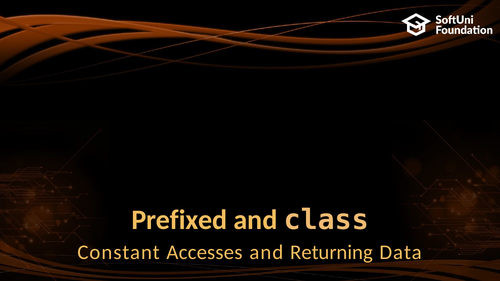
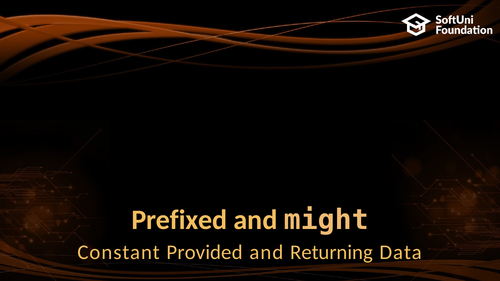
class: class -> might (326, 220)
Accesses: Accesses -> Provided (205, 253)
